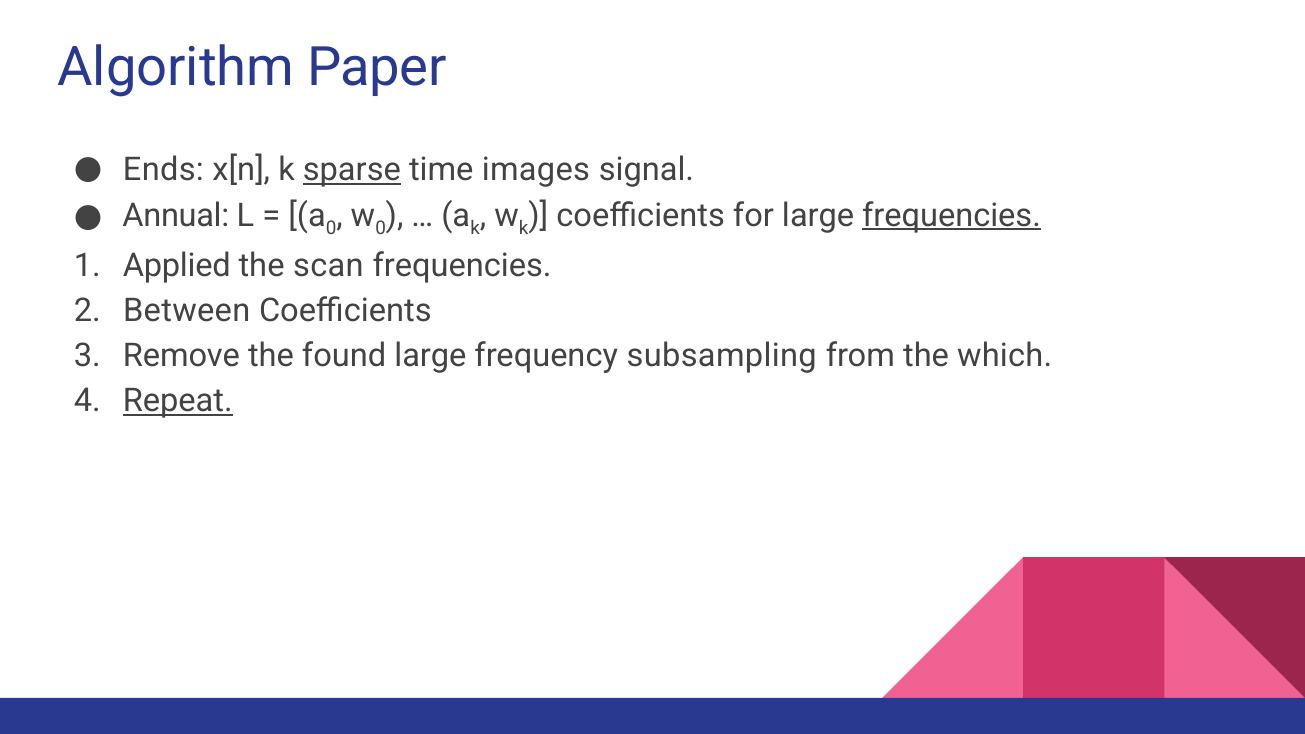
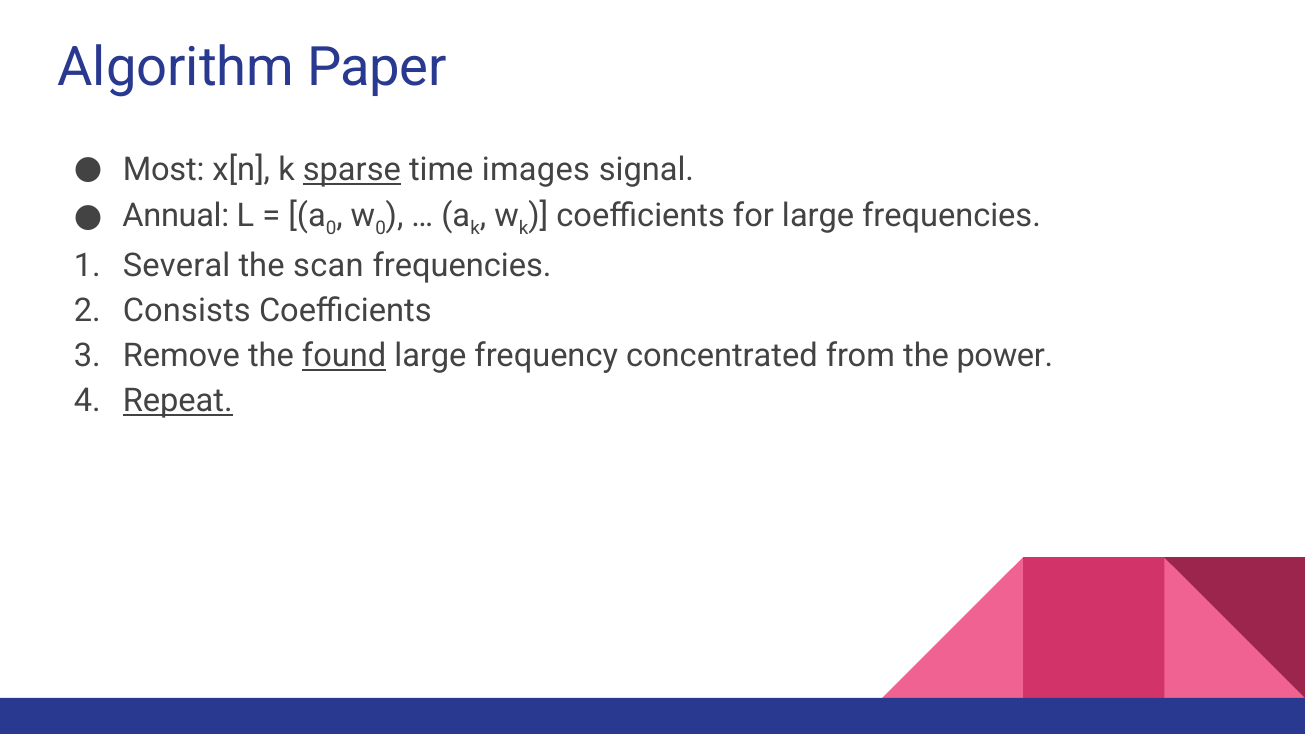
Ends: Ends -> Most (164, 170)
frequencies underline: present -> none (952, 215)
Applied: Applied -> Several (177, 266)
Between: Between -> Consists (187, 311)
found underline: none -> present (344, 356)
subsampling: subsampling -> concentrated (722, 356)
which: which -> power (1005, 356)
